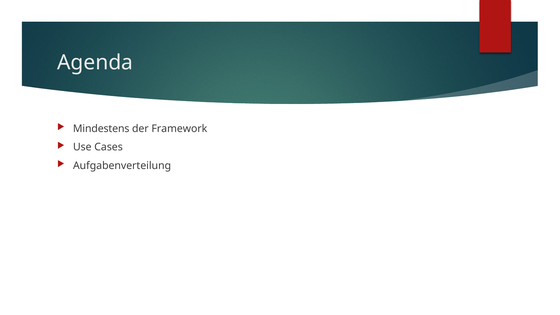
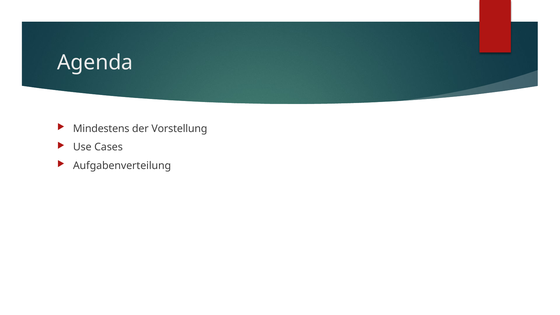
Framework: Framework -> Vorstellung (179, 129)
